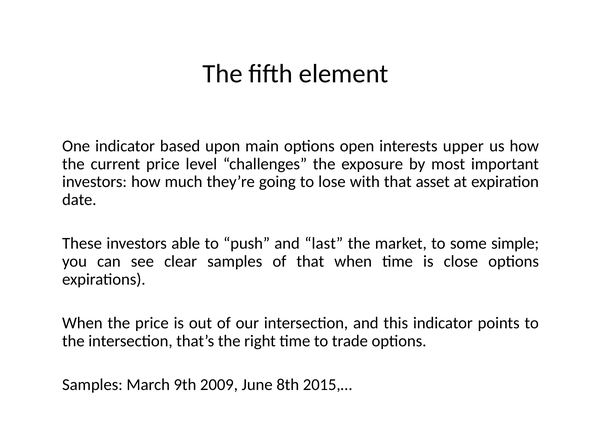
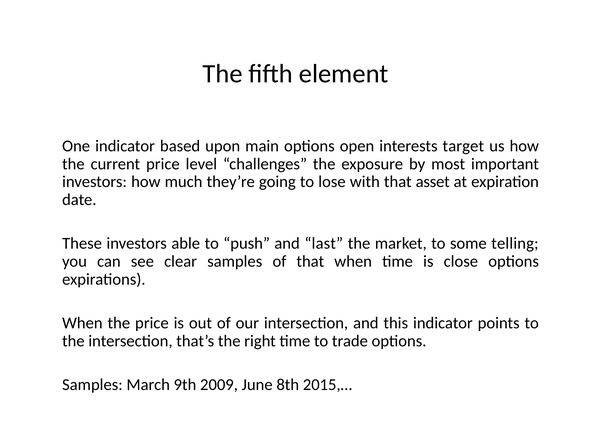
upper: upper -> target (463, 146)
simple: simple -> telling (515, 243)
